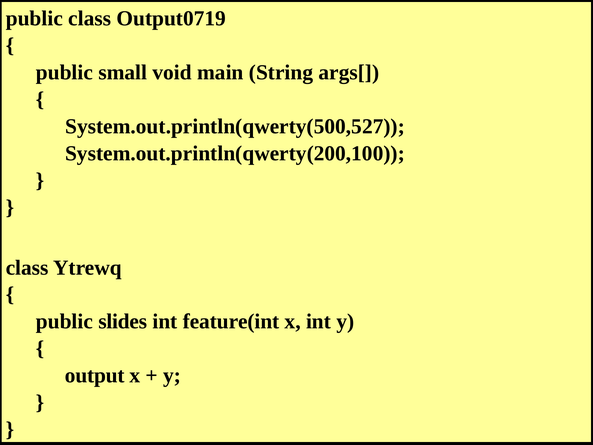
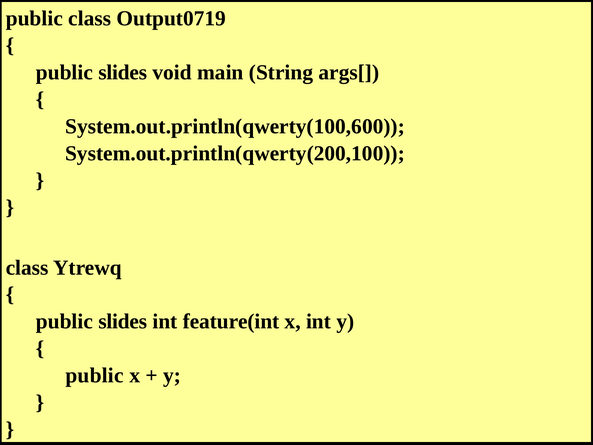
small: small -> slides (123, 72)
System.out.println(qwerty(500,527: System.out.println(qwerty(500,527 -> System.out.println(qwerty(100,600 (235, 126)
output: output -> public (95, 375)
